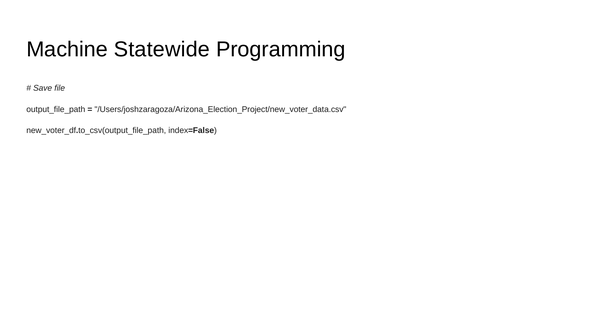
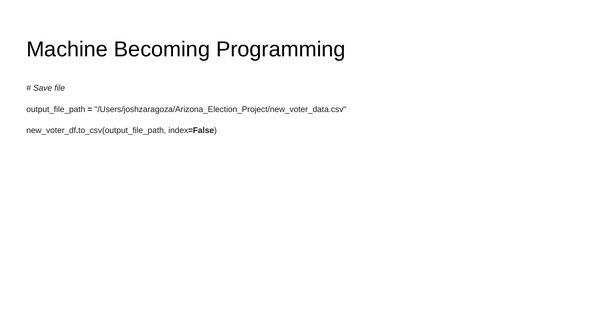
Statewide: Statewide -> Becoming (162, 50)
